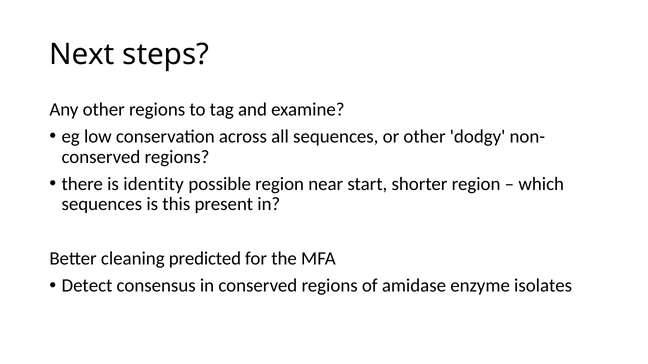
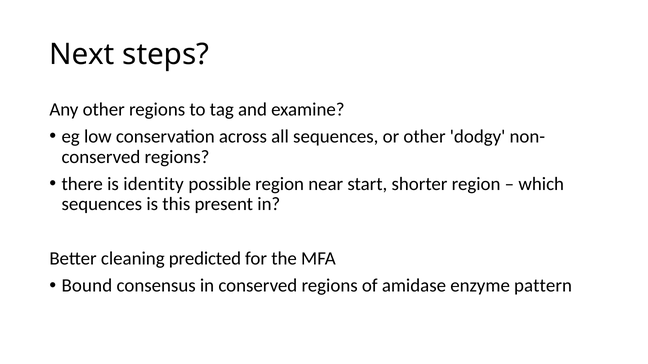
Detect: Detect -> Bound (87, 286)
isolates: isolates -> pattern (543, 286)
